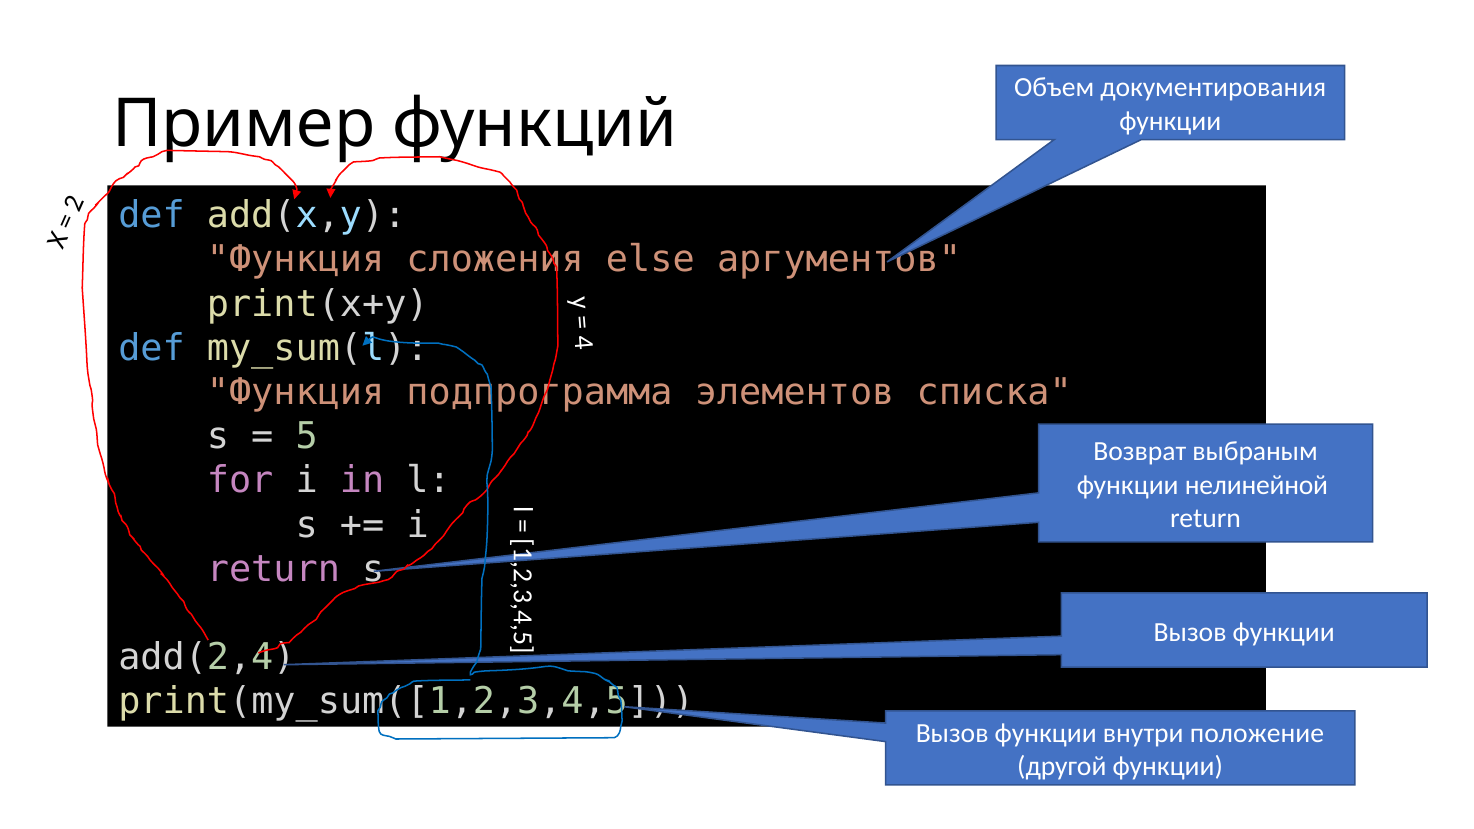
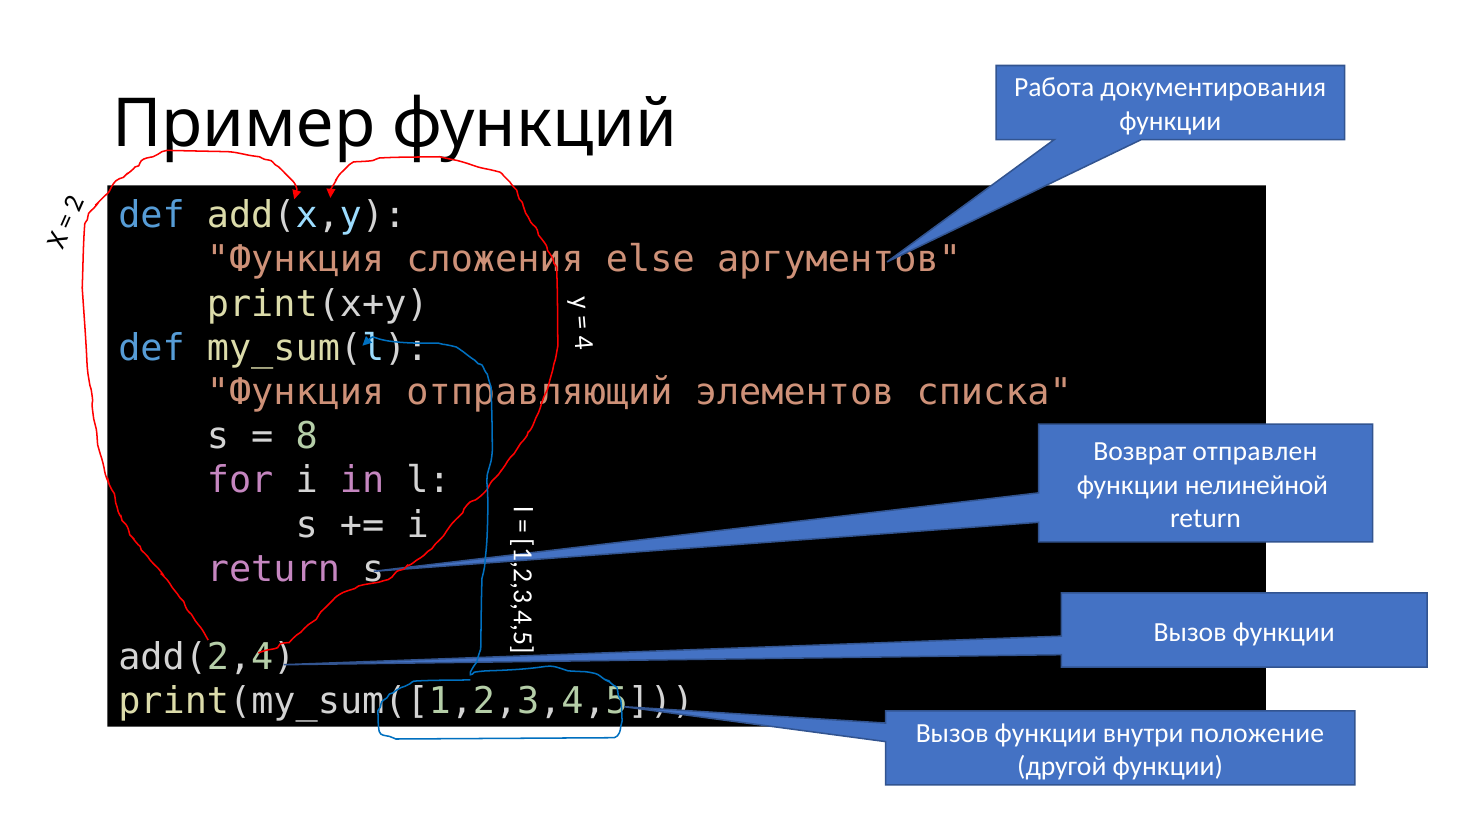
Объем: Объем -> Работа (1054, 88)
подпрограмма: подпрограмма -> отправляющий (540, 392)
5: 5 -> 8 (307, 437)
выбраным: выбраным -> отправлен (1255, 452)
